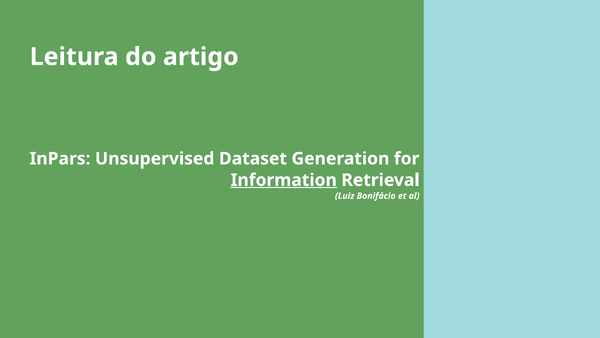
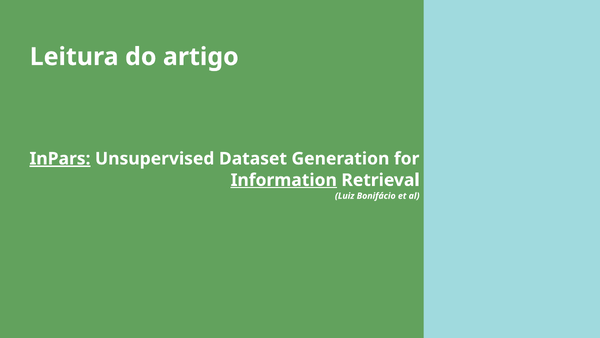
InPars underline: none -> present (60, 158)
